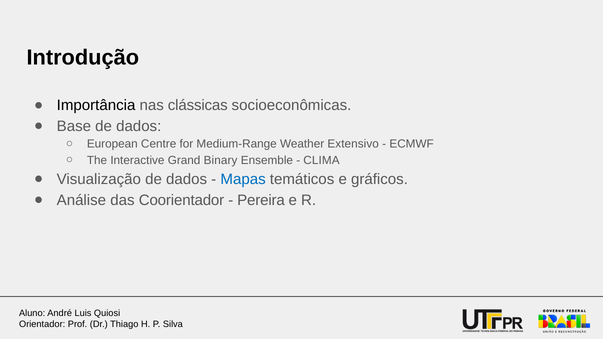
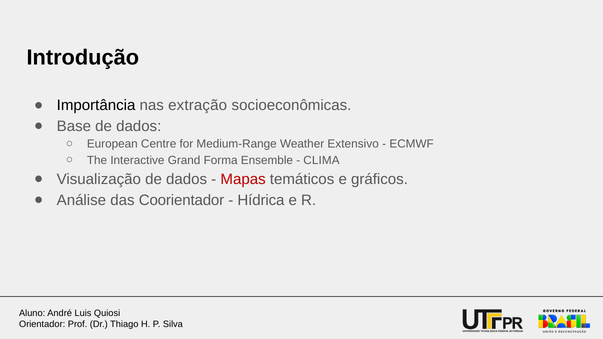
clássicas: clássicas -> extração (198, 105)
Binary: Binary -> Forma (221, 160)
Mapas colour: blue -> red (243, 179)
Pereira: Pereira -> Hídrica (261, 200)
